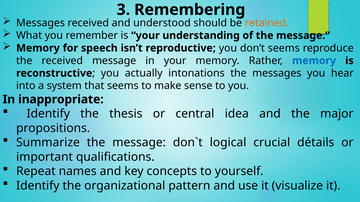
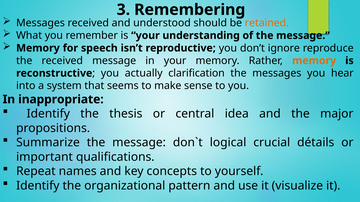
don’t seems: seems -> ignore (284, 48)
memory colour: blue -> orange (314, 61)
intonations: intonations -> clarification (197, 73)
